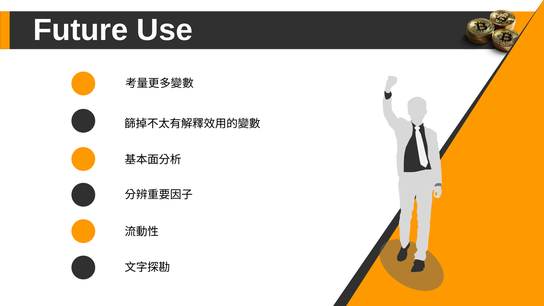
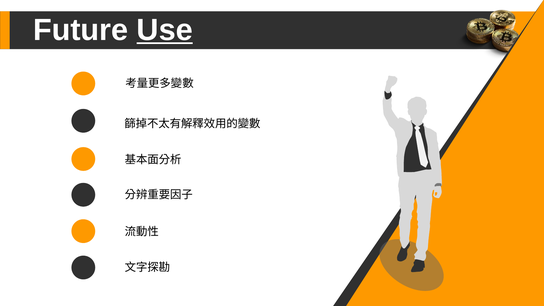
Use underline: none -> present (165, 30)
